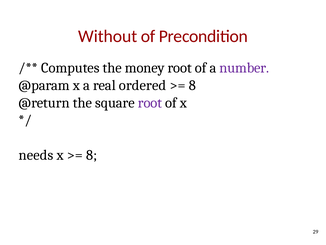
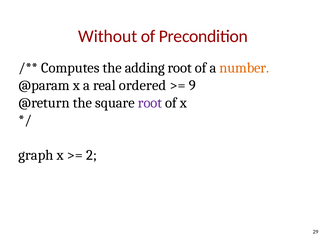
money: money -> adding (145, 68)
number colour: purple -> orange (244, 68)
8: 8 -> 9 (192, 85)
needs: needs -> graph (36, 155)
8: 8 -> 2 (92, 155)
